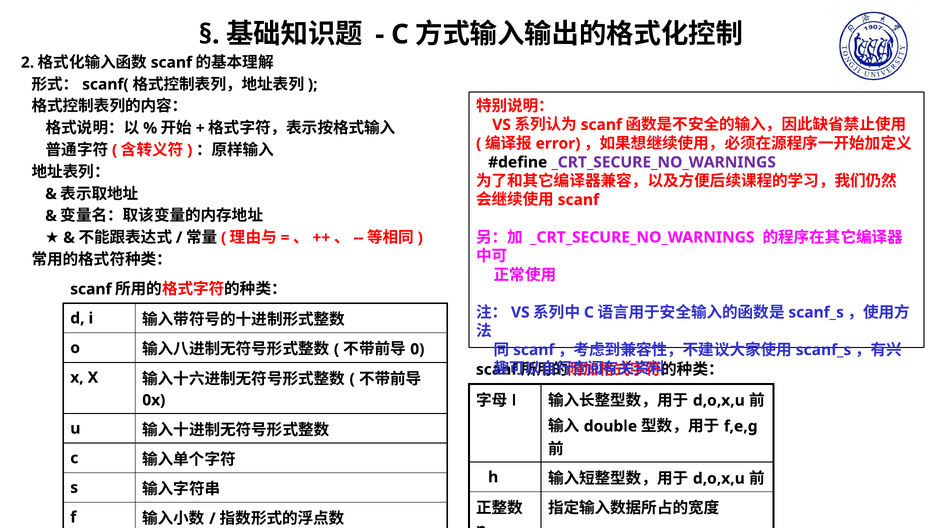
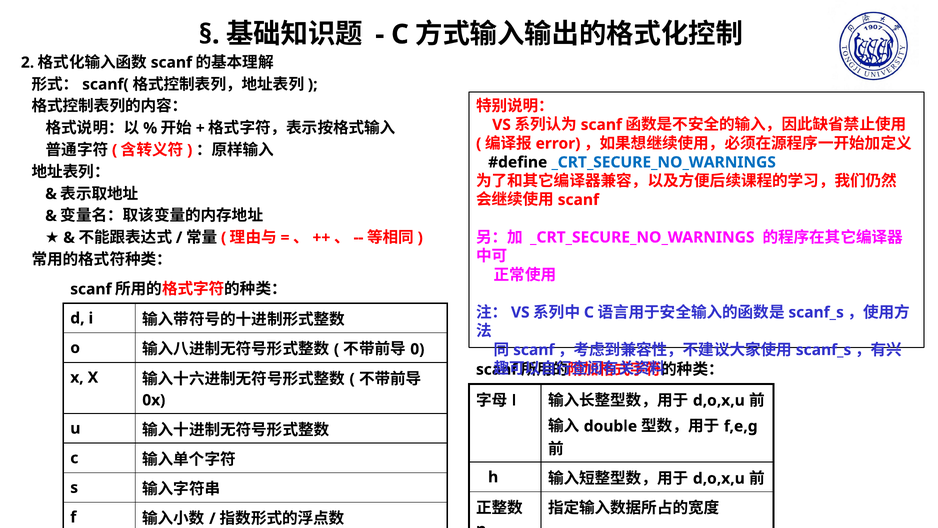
_CRT_SECURE_NO_WARNINGS colour: purple -> blue (664, 162)
